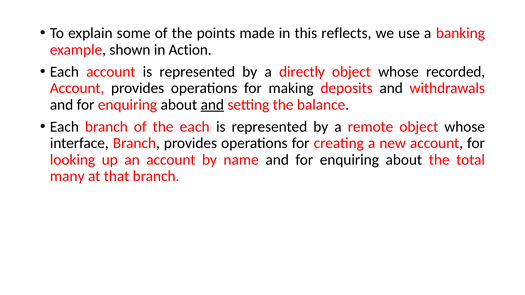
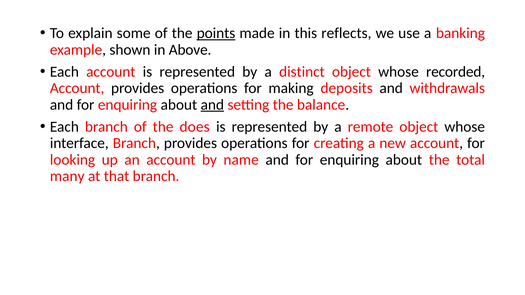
points underline: none -> present (216, 33)
Action: Action -> Above (190, 50)
directly: directly -> distinct (302, 72)
the each: each -> does (195, 127)
